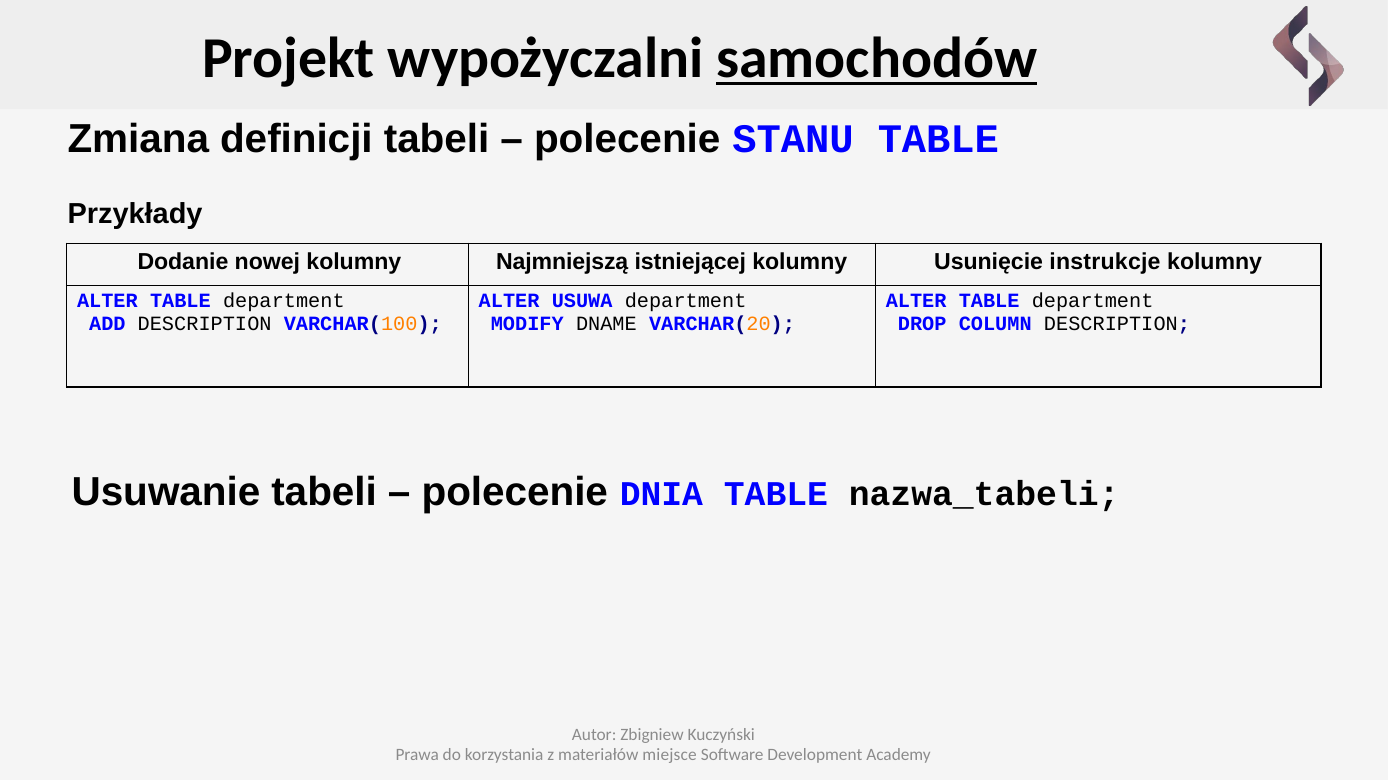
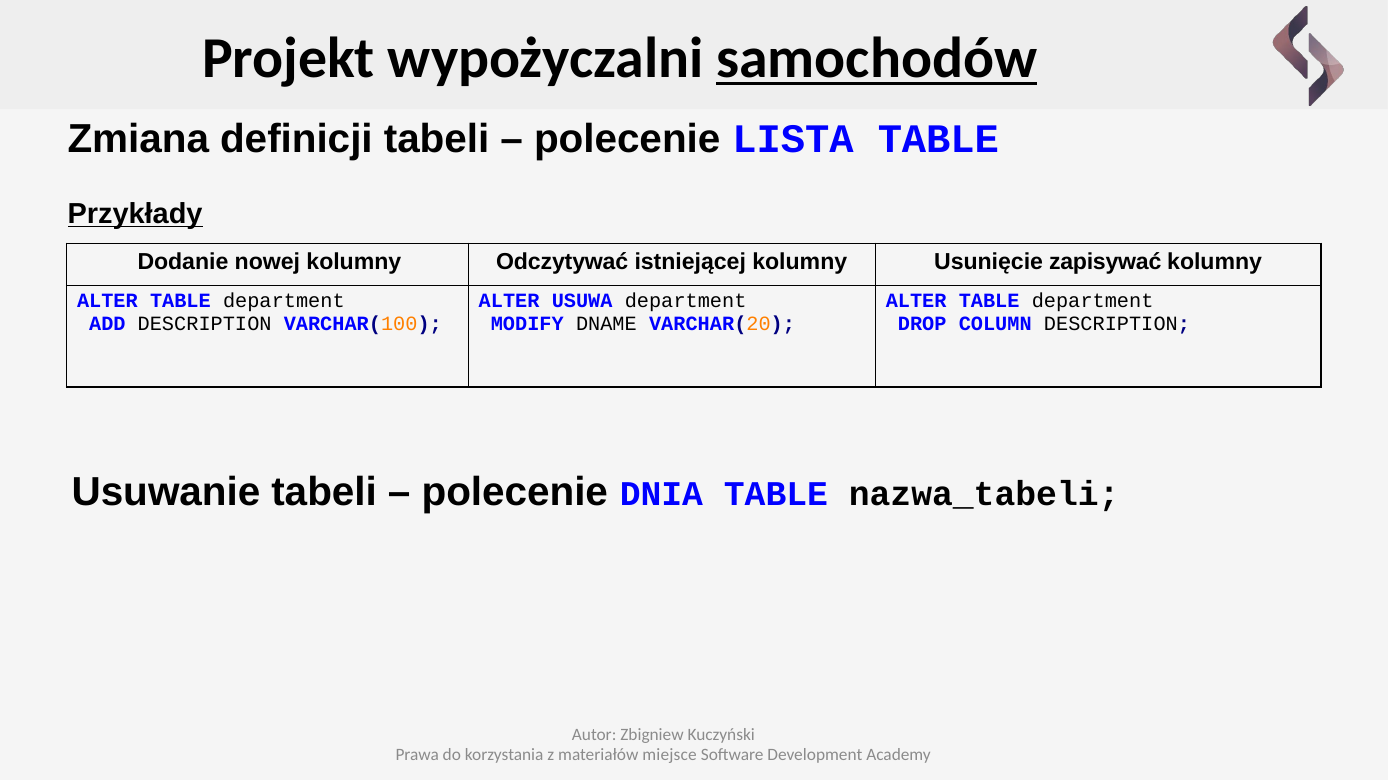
STANU: STANU -> LISTA (793, 139)
Przykłady underline: none -> present (135, 214)
Najmniejszą: Najmniejszą -> Odczytywać (562, 262)
instrukcje: instrukcje -> zapisywać (1105, 262)
